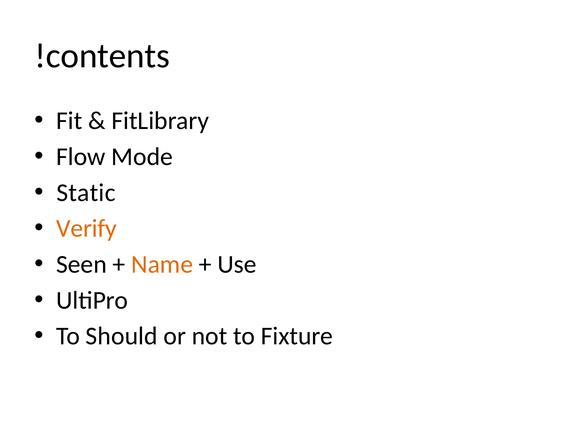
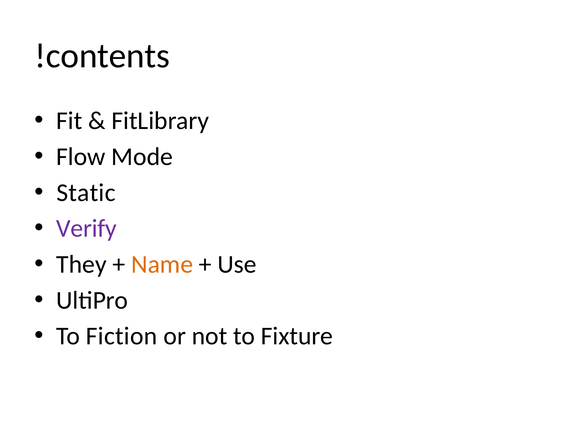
Verify colour: orange -> purple (86, 228)
Seen: Seen -> They (81, 264)
Should: Should -> Fiction (122, 336)
